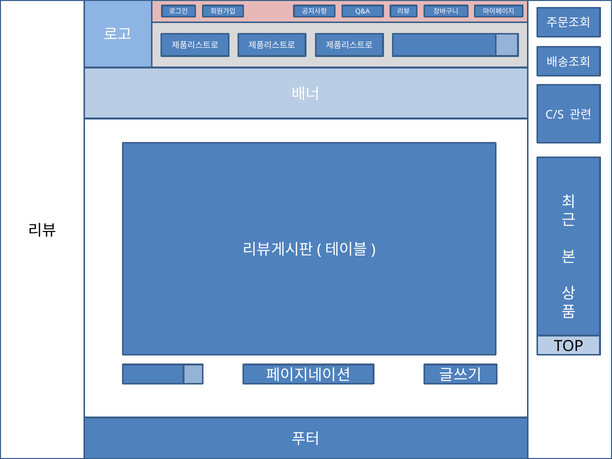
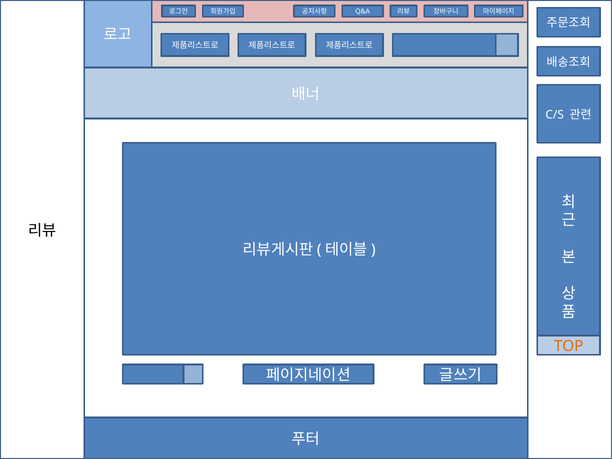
TOP colour: black -> orange (569, 346)
